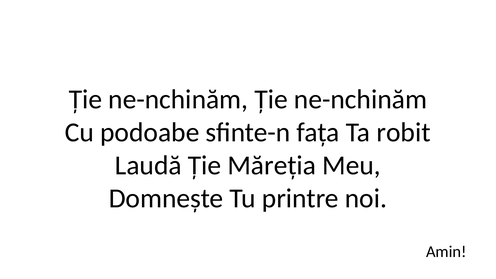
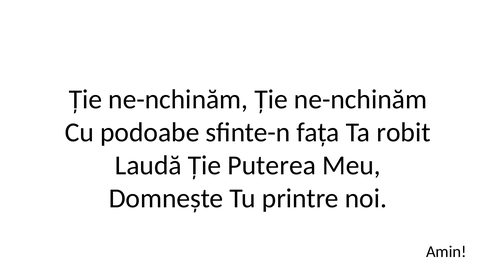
Măreția: Măreția -> Puterea (272, 165)
